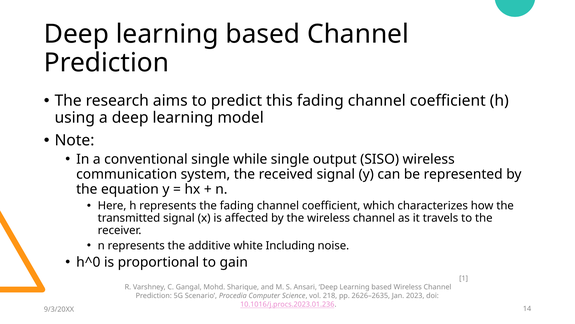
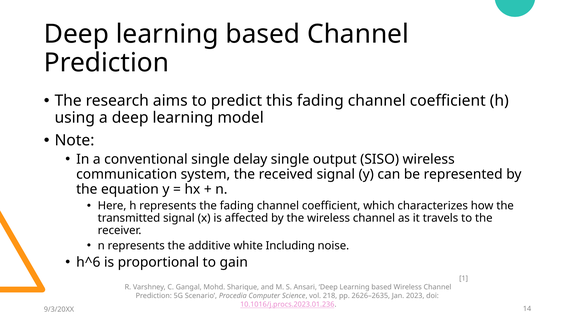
while: while -> delay (250, 159)
h^0: h^0 -> h^6 (88, 262)
